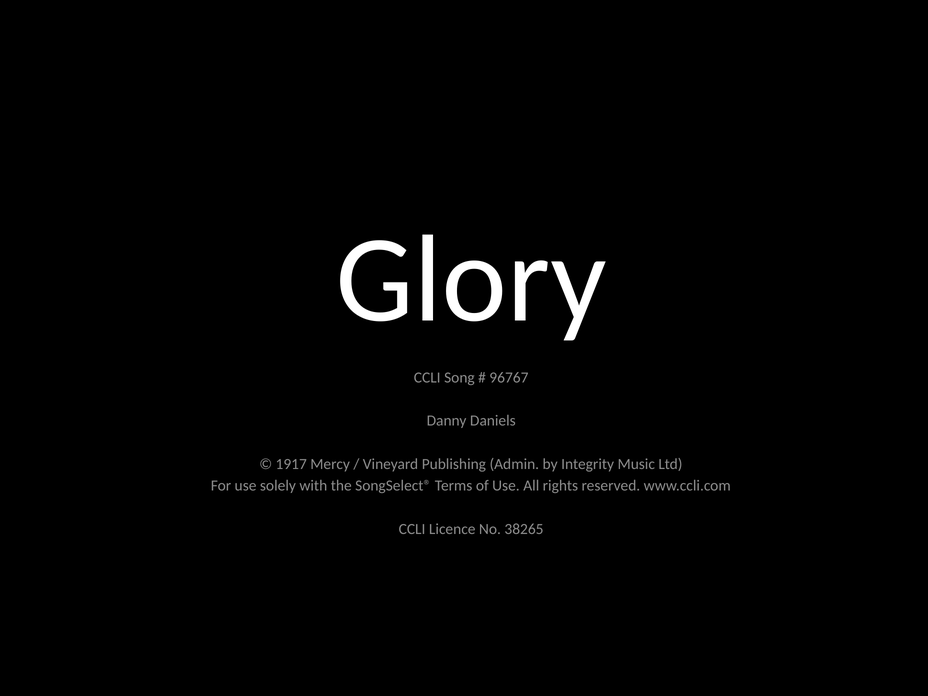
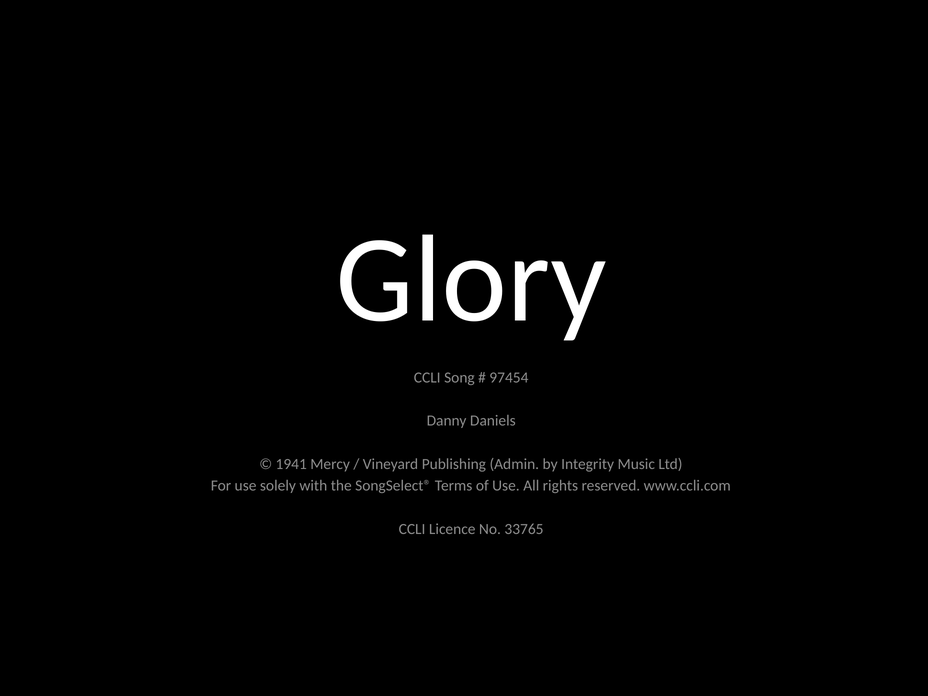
96767: 96767 -> 97454 (509, 377)
1917: 1917 -> 1941 (291, 464)
38265: 38265 -> 33765 (524, 529)
